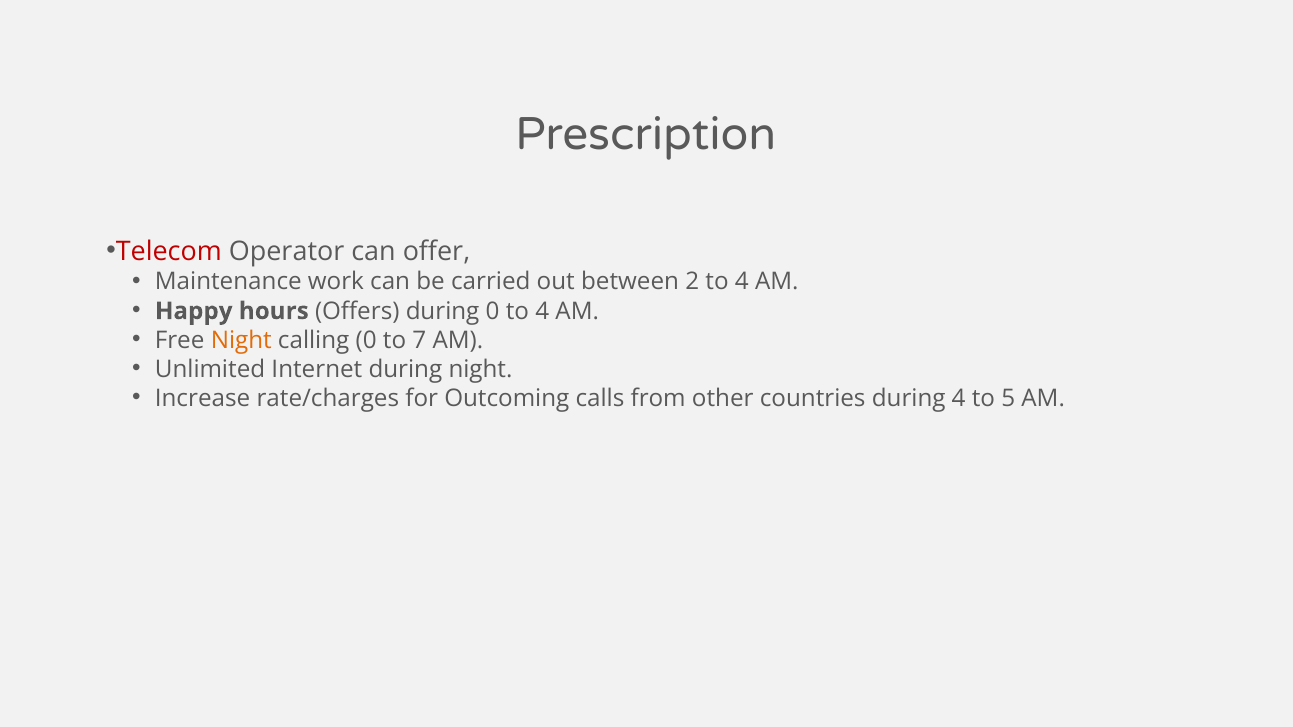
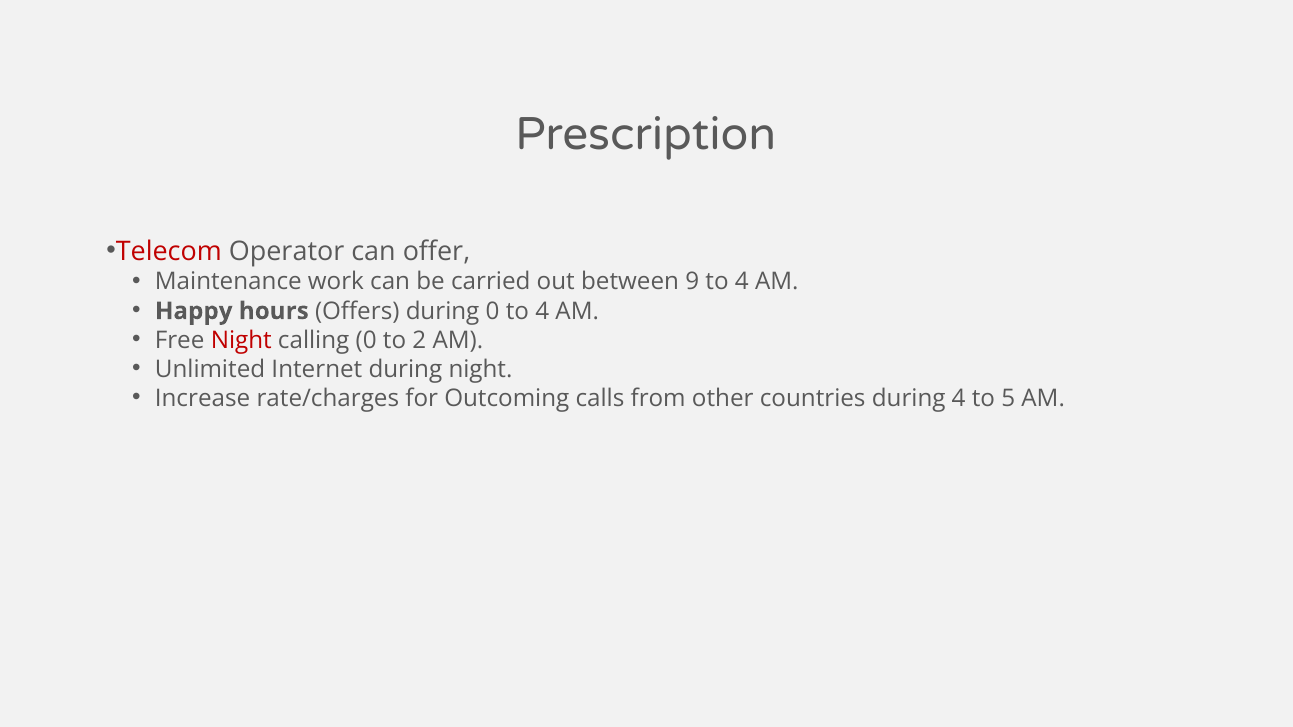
2: 2 -> 9 (692, 282)
Night colour: orange -> red (241, 340)
7: 7 -> 2 (419, 340)
